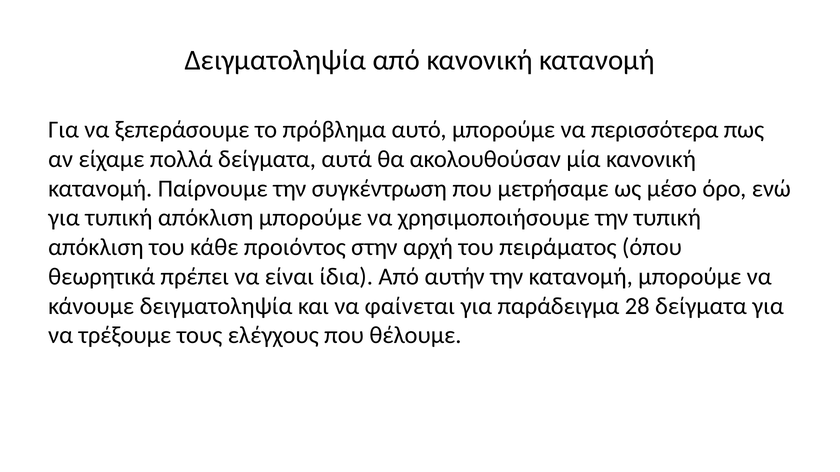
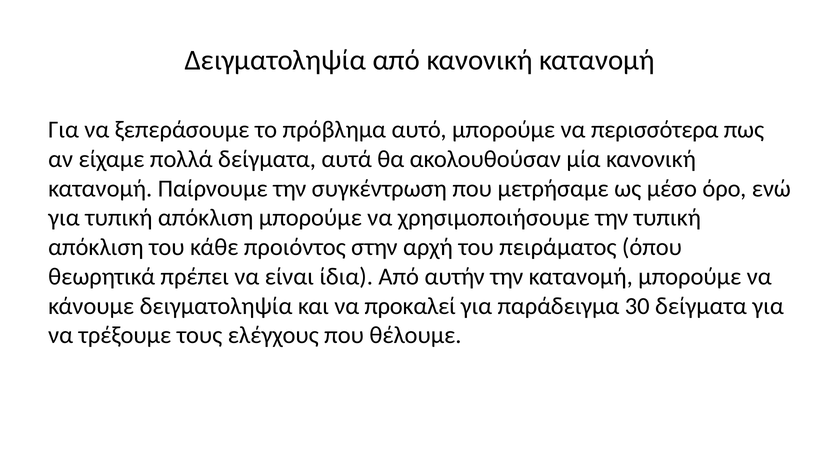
φαίνεται: φαίνεται -> προκαλεί (410, 306)
28: 28 -> 30 (637, 306)
